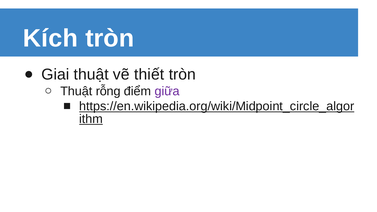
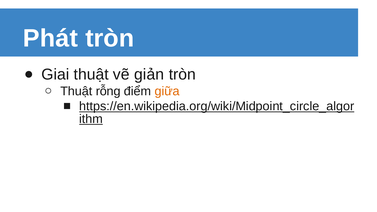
Kích: Kích -> Phát (50, 38)
thiết: thiết -> giản (149, 75)
giữa colour: purple -> orange (167, 91)
